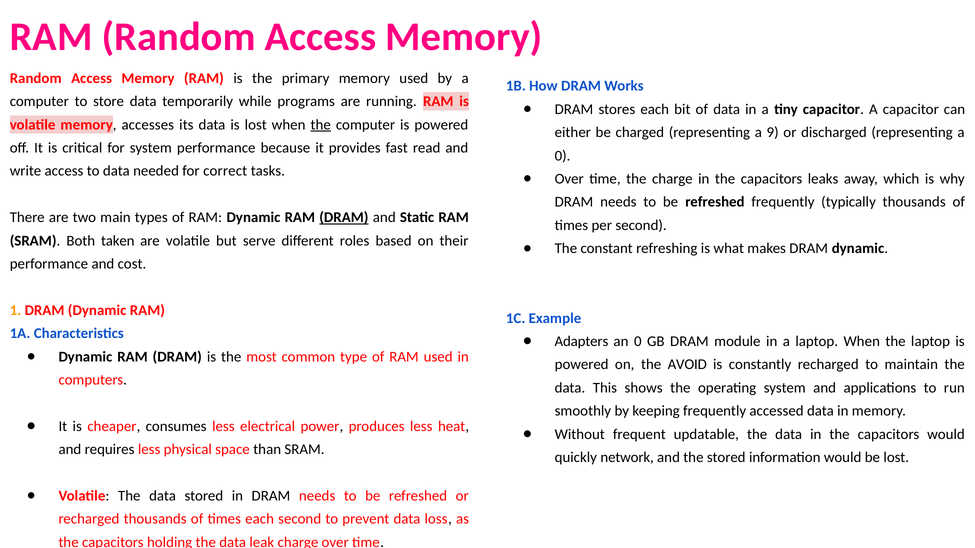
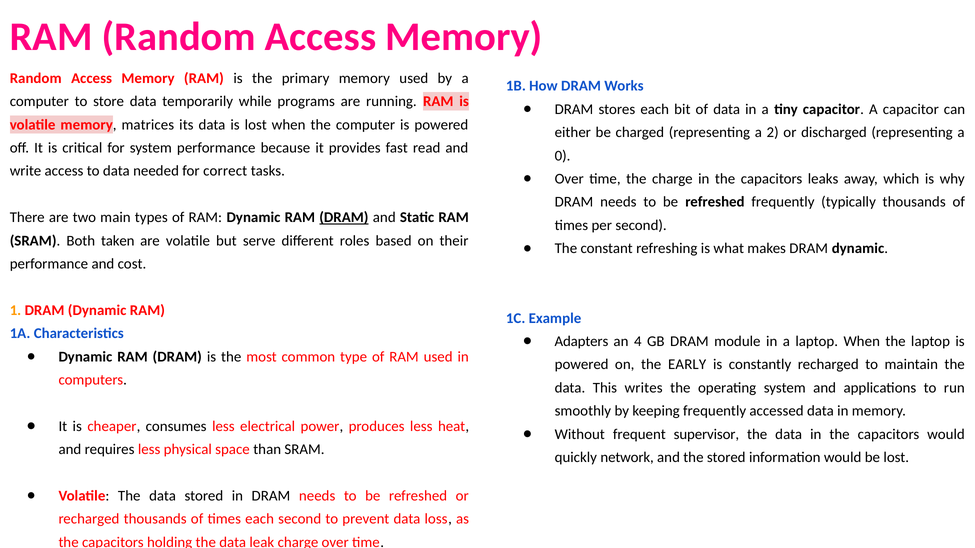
accesses: accesses -> matrices (148, 125)
the underline: present -> none (321, 125)
9: 9 -> 2 (773, 133)
an 0: 0 -> 4 (638, 342)
AVOID: AVOID -> EARLY (687, 365)
shows: shows -> writes (644, 388)
updatable: updatable -> supervisor (706, 434)
